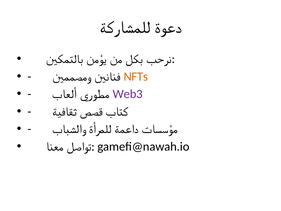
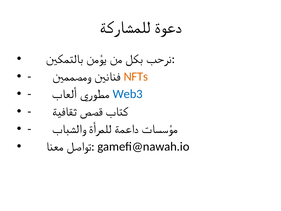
Web3 colour: purple -> blue (128, 94)
